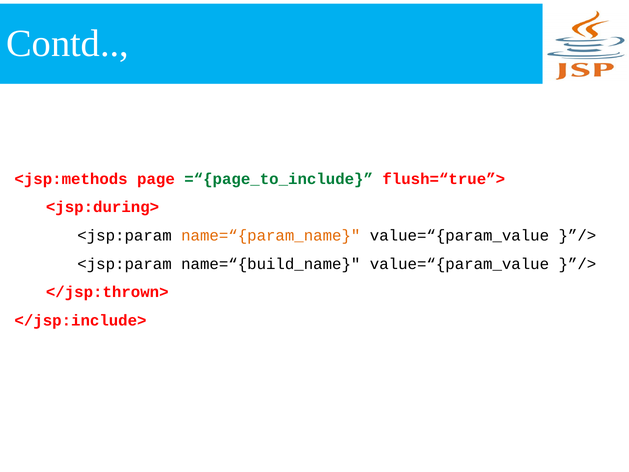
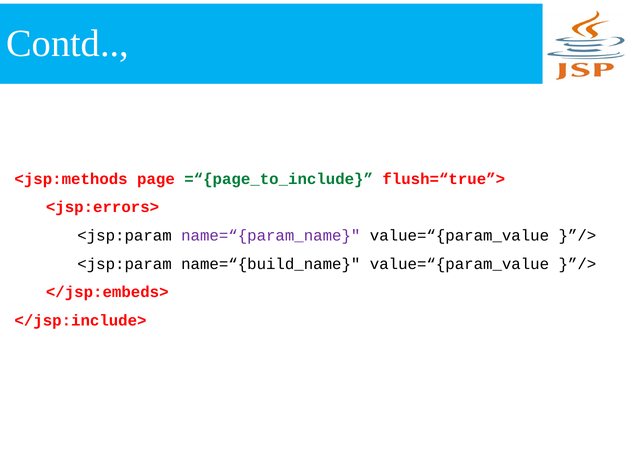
<jsp:during>: <jsp:during> -> <jsp:errors> (103, 207)
name=“{param_name colour: orange -> purple (271, 235)
</jsp:thrown>: </jsp:thrown> -> </jsp:embeds> (107, 292)
